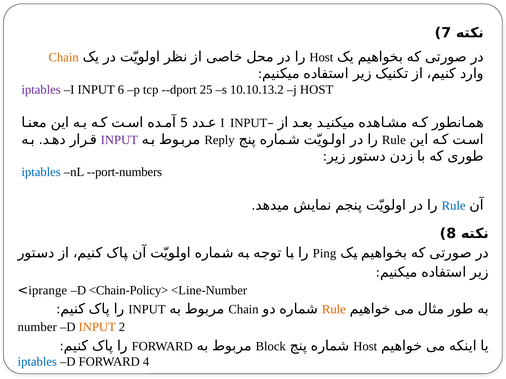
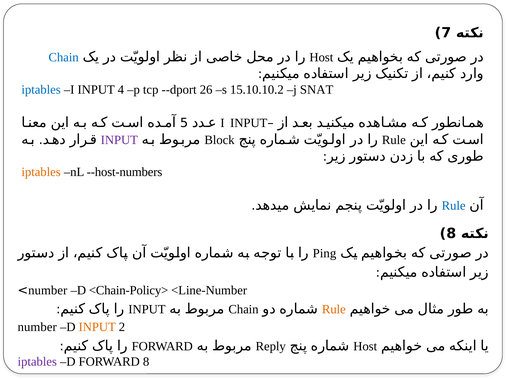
Chain colour: orange -> blue (64, 57)
iptables colour: purple -> blue (41, 90)
6: 6 -> 4 (121, 90)
25: 25 -> 26 (206, 90)
10.10.13.2: 10.10.13.2 -> 15.10.10.2 (257, 90)
j HOST: HOST -> SNAT (317, 90)
Reply: Reply -> Block (220, 140)
iptables colour: blue -> orange (41, 172)
--port-numbers: --port-numbers -> --host-numbers (124, 172)
iprange: iprange -> number (48, 291)
Block: Block -> Reply (271, 347)
iptables colour: blue -> purple (37, 362)
FORWARD 4: 4 -> 8 (146, 362)
